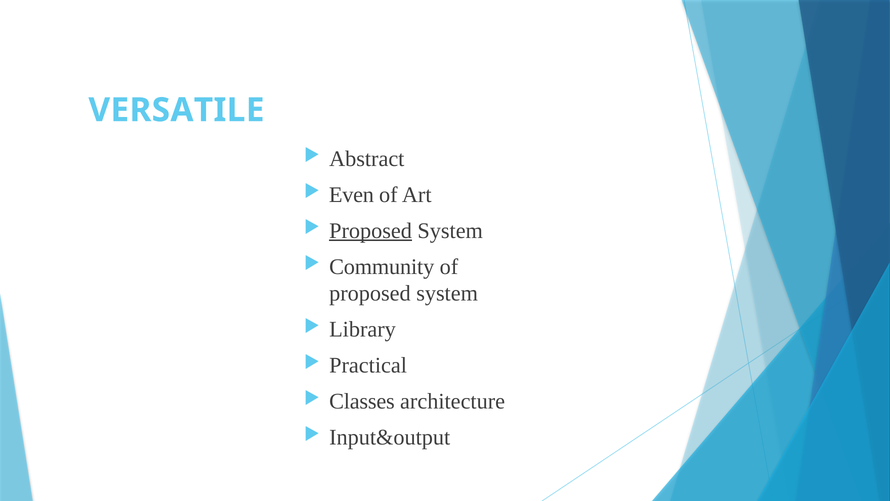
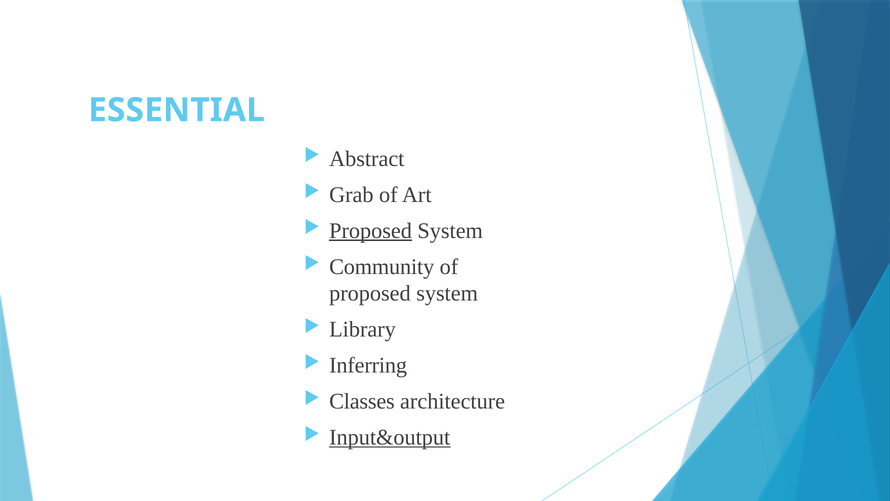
VERSATILE: VERSATILE -> ESSENTIAL (177, 110)
Even: Even -> Grab (351, 195)
Practical: Practical -> Inferring (368, 365)
Input&output underline: none -> present (390, 437)
